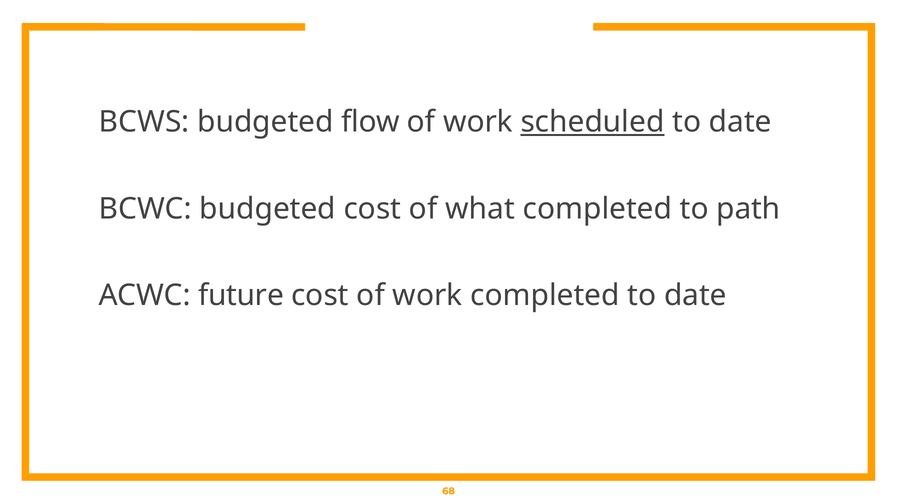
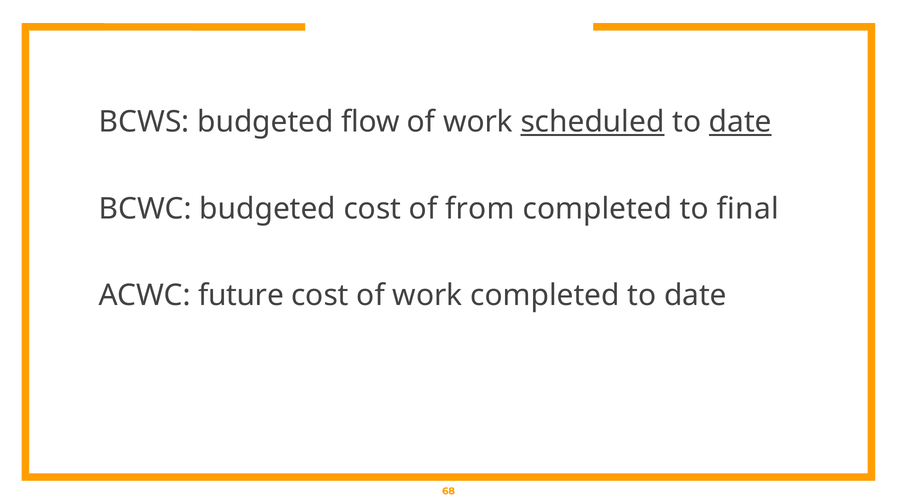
date underline: none -> present (740, 122)
what: what -> from (480, 209)
path: path -> final (748, 209)
